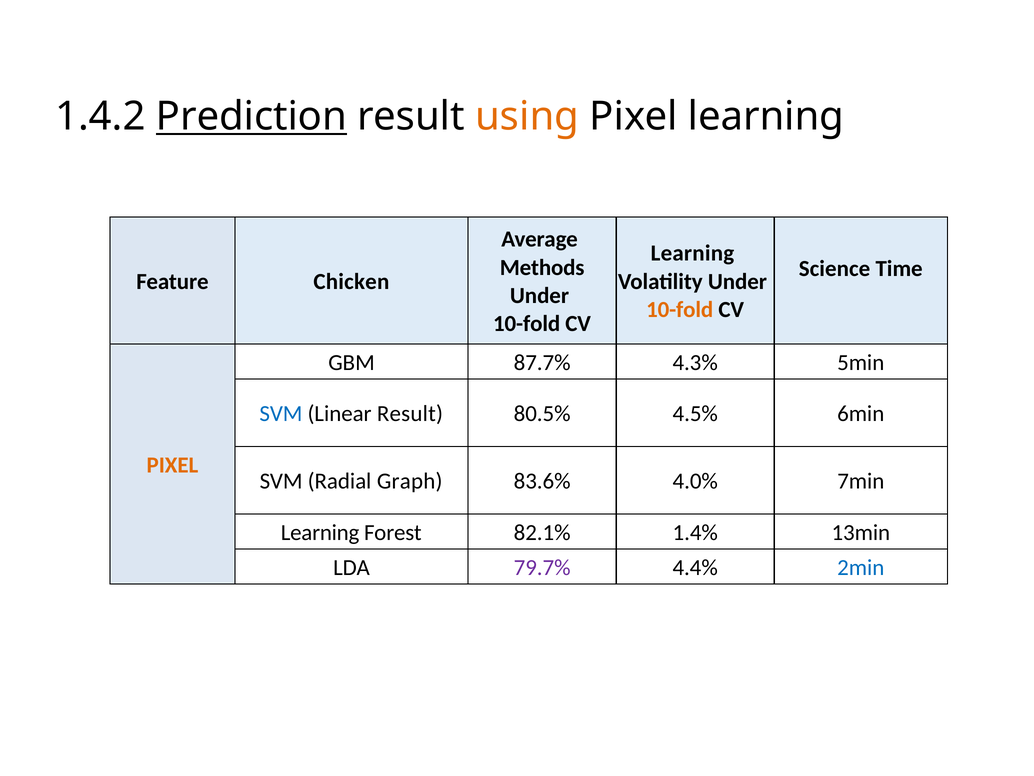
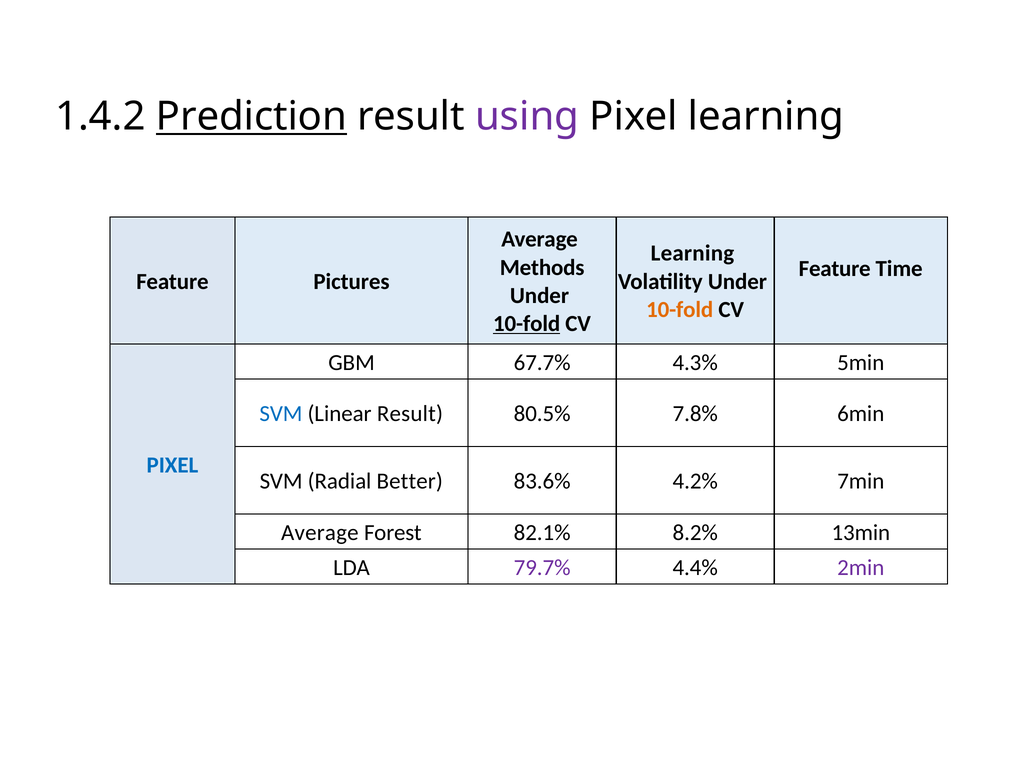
using colour: orange -> purple (527, 117)
Science: Science -> Feature (835, 269)
Chicken: Chicken -> Pictures (352, 281)
10-fold underline: none -> present (527, 323)
87.7%: 87.7% -> 67.7% (542, 362)
4.5%: 4.5% -> 7.8% (695, 413)
PIXEL colour: orange -> blue (172, 465)
Graph: Graph -> Better (410, 481)
4.0%: 4.0% -> 4.2% (695, 481)
Learning: Learning -> Average (320, 532)
1.4%: 1.4% -> 8.2% (695, 532)
2min colour: blue -> purple (861, 567)
